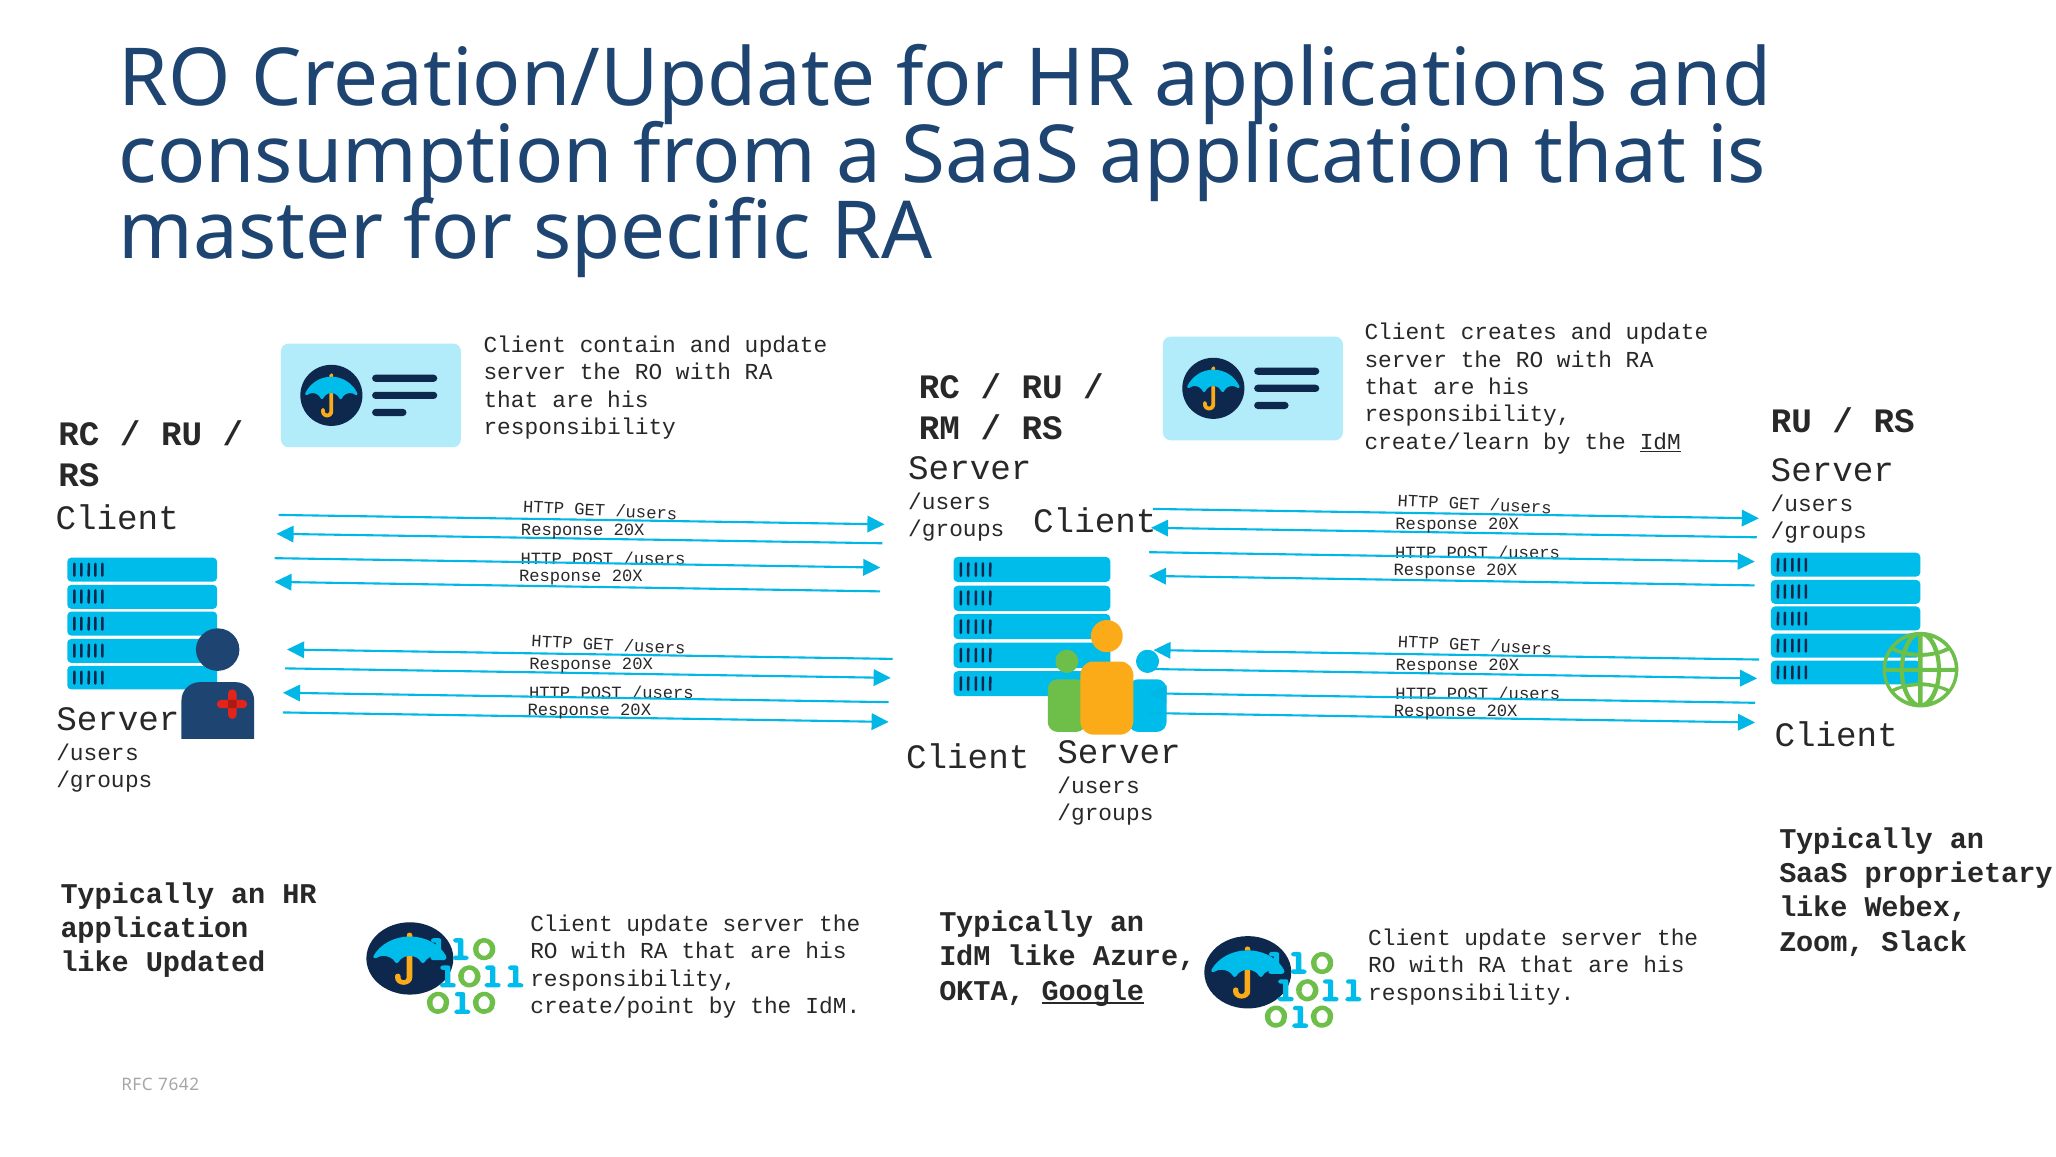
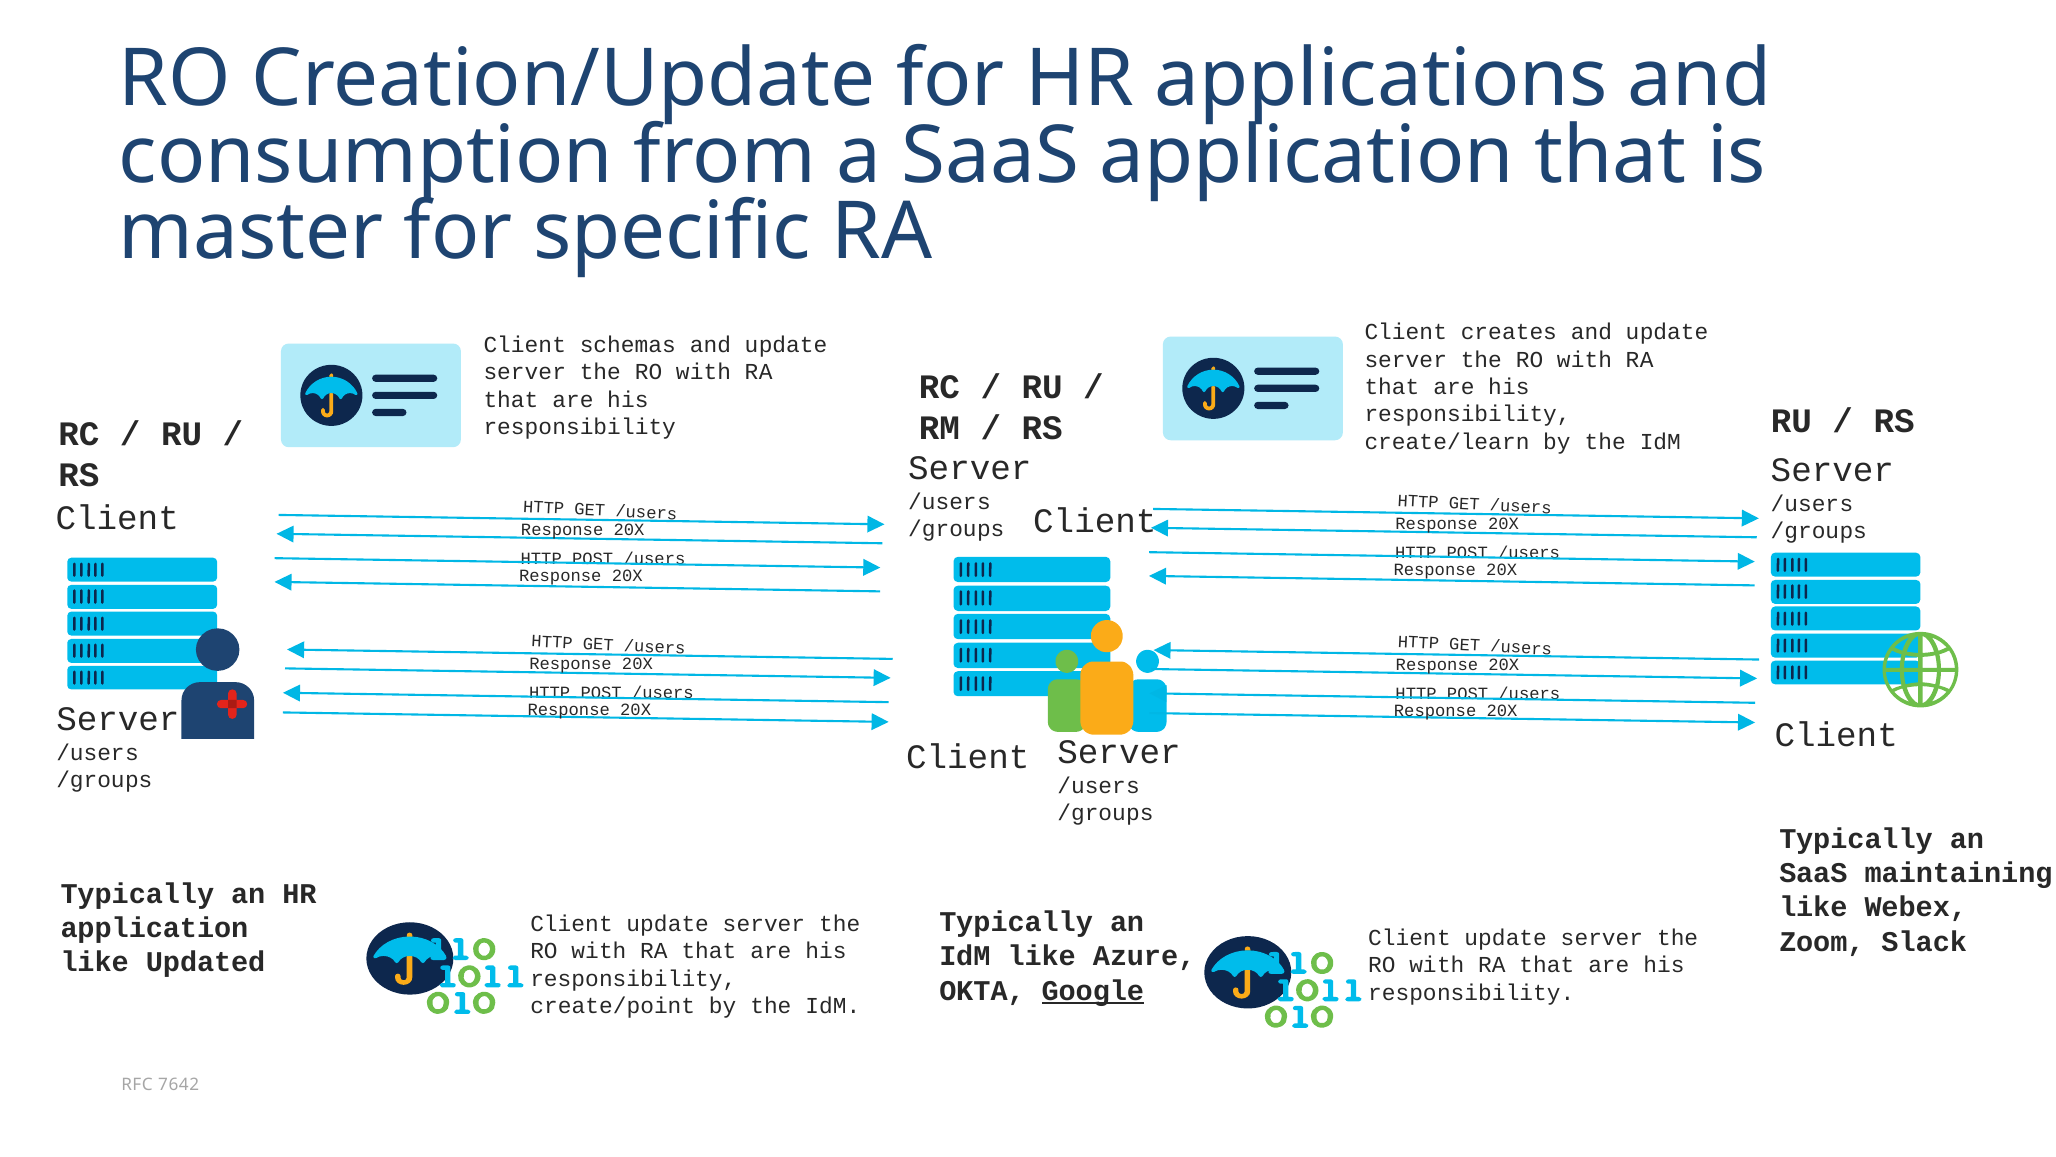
contain: contain -> schemas (628, 345)
IdM underline: present -> none (1660, 442)
proprietary: proprietary -> maintaining (1959, 873)
